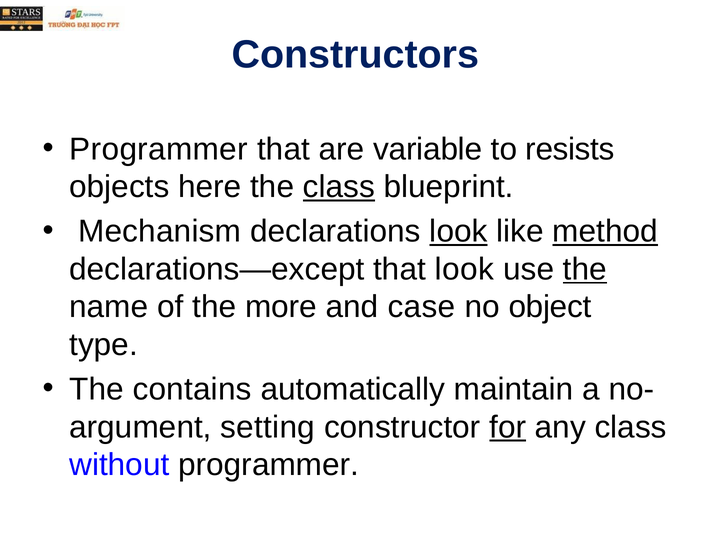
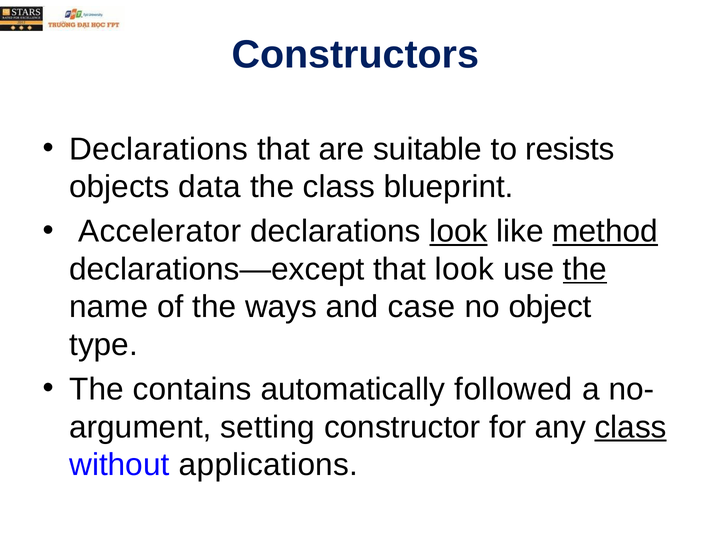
Programmer: Programmer -> Declarations (159, 149)
variable: variable -> suitable (428, 149)
here: here -> data (210, 187)
class underline: present -> none (339, 187)
Mechanism: Mechanism -> Accelerator (160, 231)
more: more -> ways (281, 307)
maintain: maintain -> followed (514, 389)
for underline: present -> none (508, 427)
class underline: none -> present (631, 427)
without programmer: programmer -> applications (269, 465)
